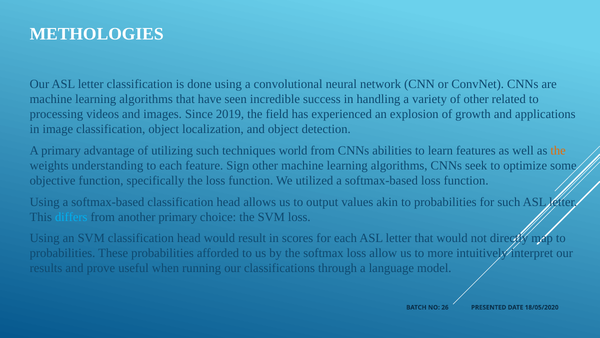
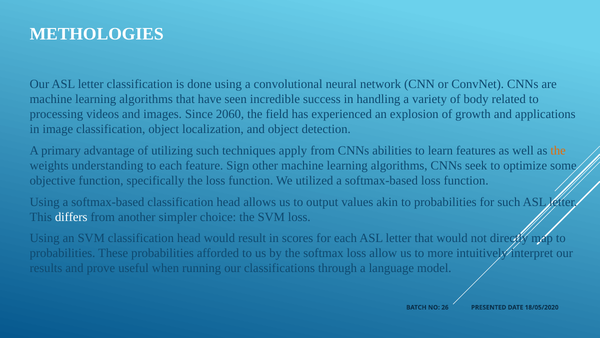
of other: other -> body (476, 99)
2019: 2019 -> 2060 (230, 114)
world: world -> apply (293, 150)
differs colour: light blue -> white (71, 217)
another primary: primary -> simpler (178, 217)
